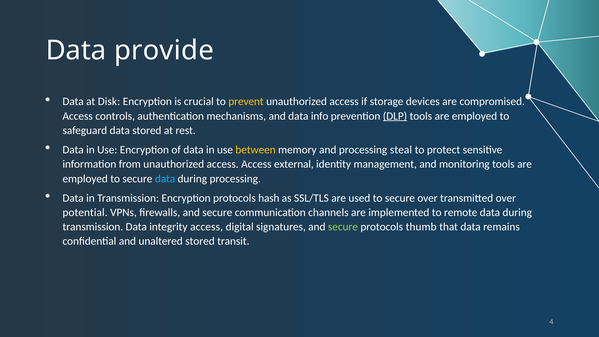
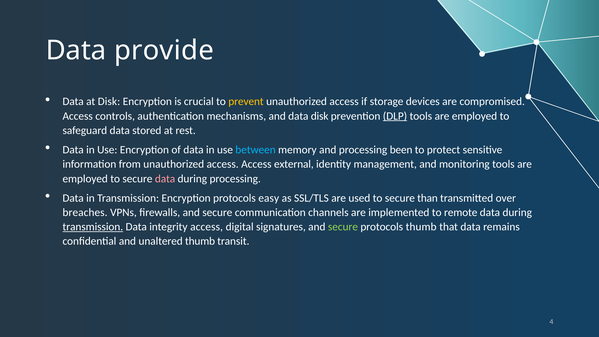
data info: info -> disk (320, 116)
between colour: yellow -> light blue (256, 150)
steal: steal -> been (401, 150)
data colour: light blue -> pink (165, 179)
hash: hash -> easy (269, 198)
secure over: over -> than (428, 198)
potential: potential -> breaches (85, 212)
transmission underline: none -> present (93, 227)
unaltered stored: stored -> thumb (200, 241)
